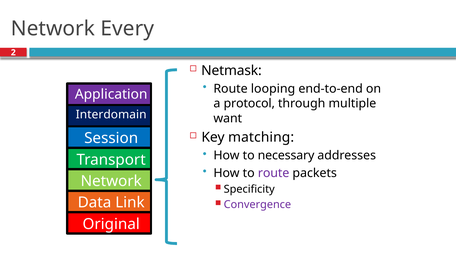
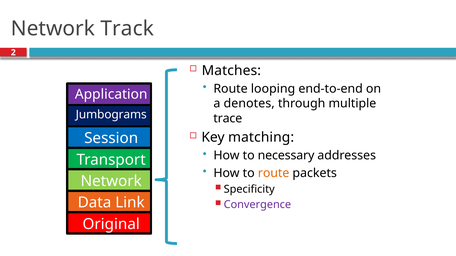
Every: Every -> Track (127, 29)
Netmask: Netmask -> Matches (231, 71)
protocol: protocol -> denotes (249, 104)
Interdomain: Interdomain -> Jumbograms (111, 115)
want: want -> trace (228, 119)
route colour: purple -> orange (274, 173)
